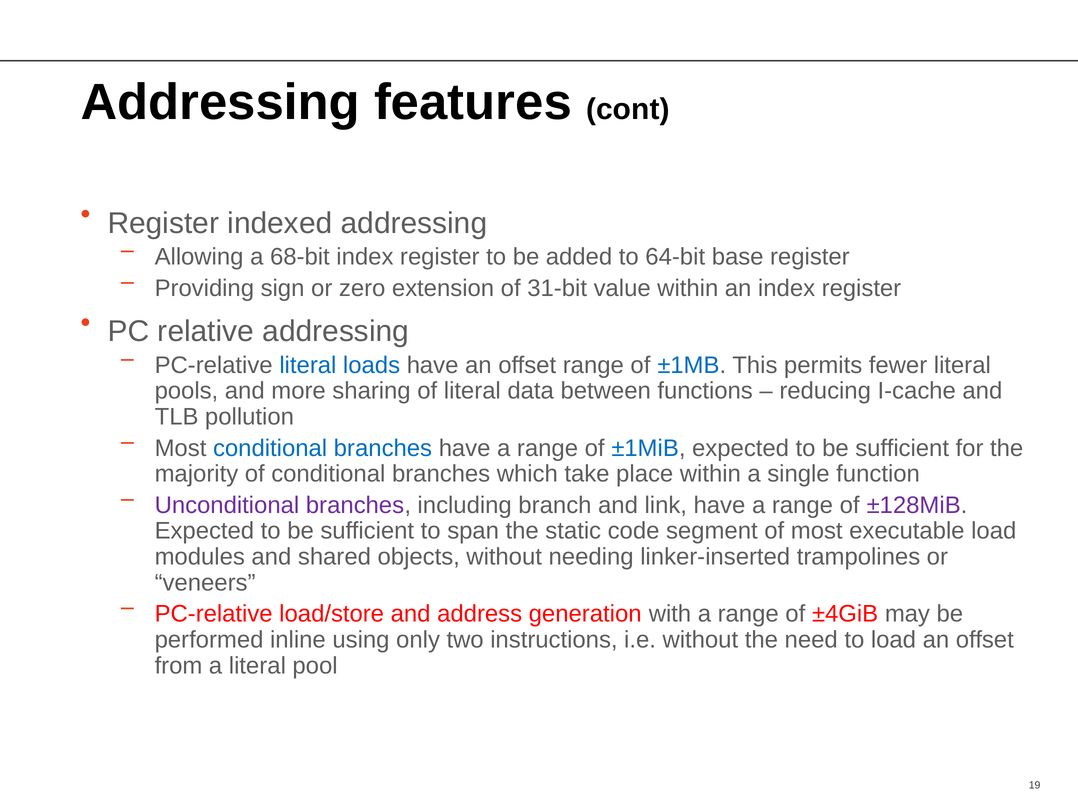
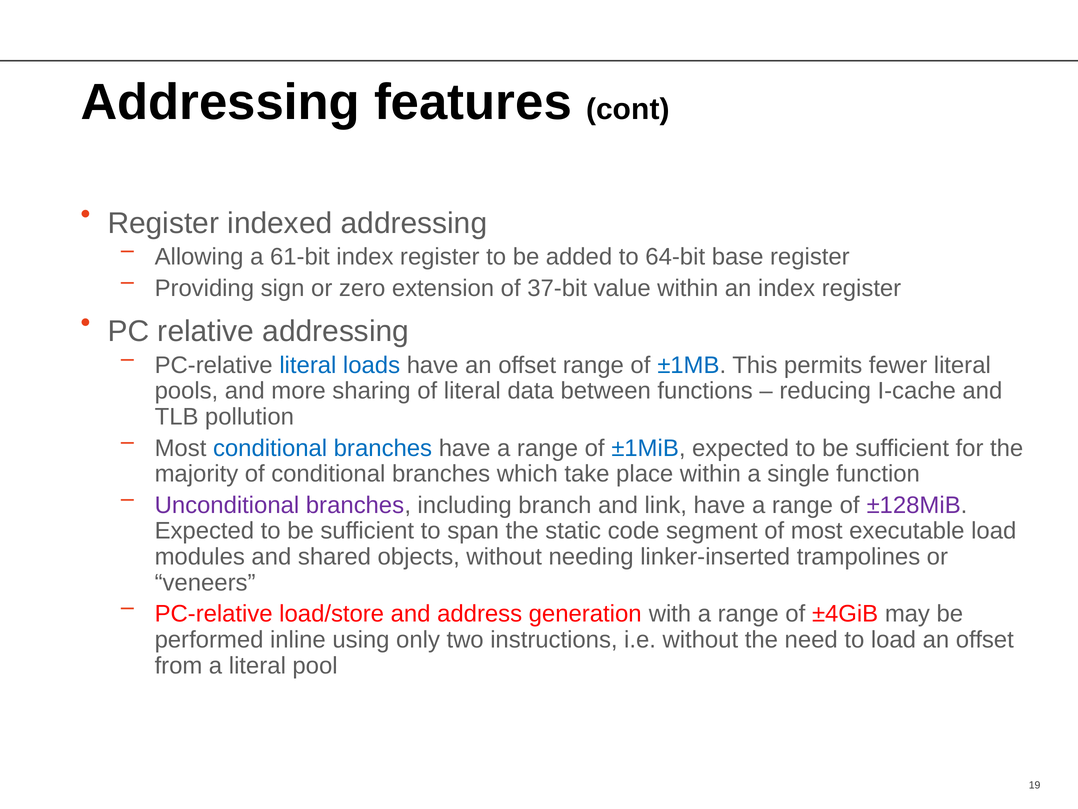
68-bit: 68-bit -> 61-bit (300, 257)
31-bit: 31-bit -> 37-bit (557, 288)
